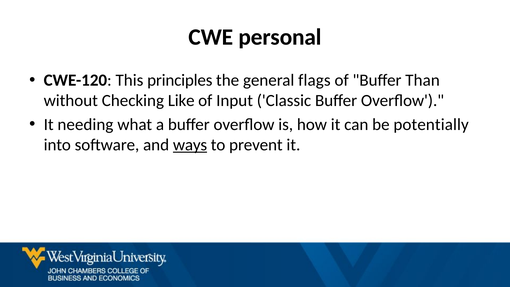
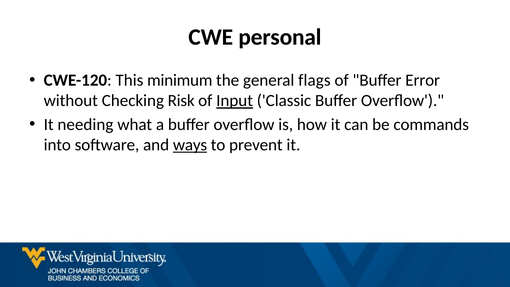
principles: principles -> minimum (180, 80)
Than: Than -> Error (423, 80)
Like: Like -> Risk (181, 101)
Input underline: none -> present (235, 101)
potentially: potentially -> commands (431, 124)
